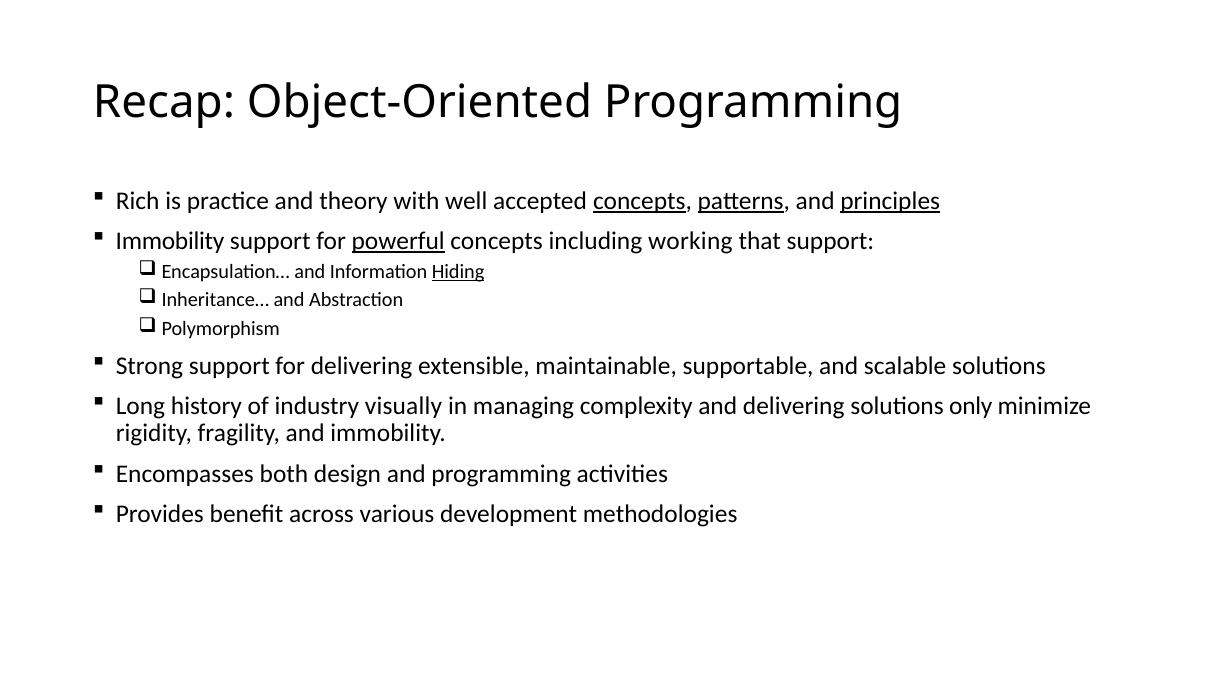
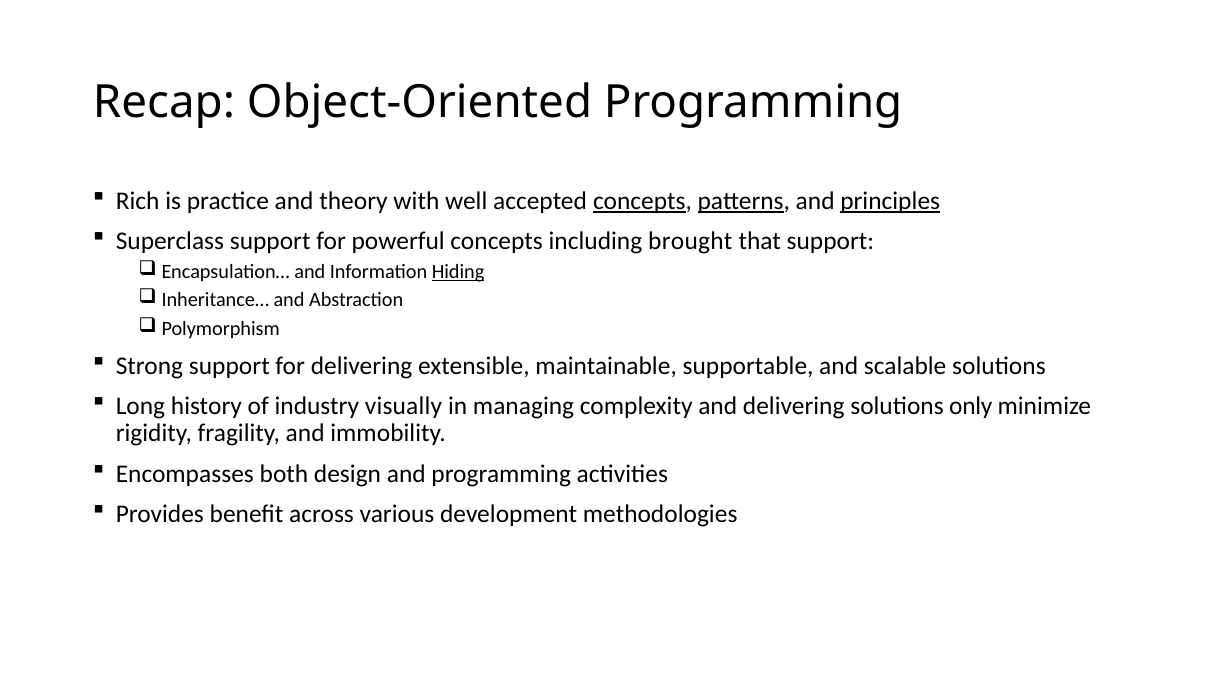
Immobility: Immobility -> Superclass (170, 241)
powerful underline: present -> none (398, 241)
working: working -> brought (690, 241)
